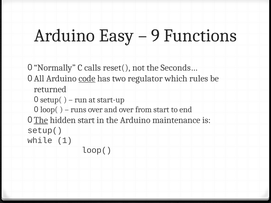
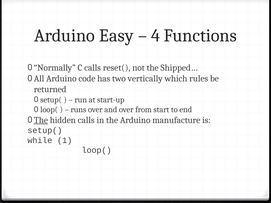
9: 9 -> 4 (155, 36)
Seconds…: Seconds… -> Shipped… (179, 68)
code underline: present -> none (87, 79)
regulator: regulator -> vertically (145, 79)
hidden start: start -> calls (86, 120)
maintenance: maintenance -> manufacture (176, 120)
